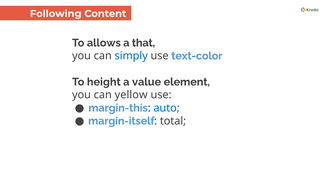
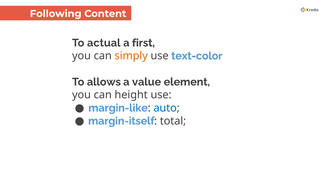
allows: allows -> actual (104, 43)
that: that -> first (143, 43)
simply colour: blue -> orange (131, 56)
height: height -> allows (104, 82)
yellow: yellow -> height (131, 95)
margin-this: margin-this -> margin-like (118, 108)
